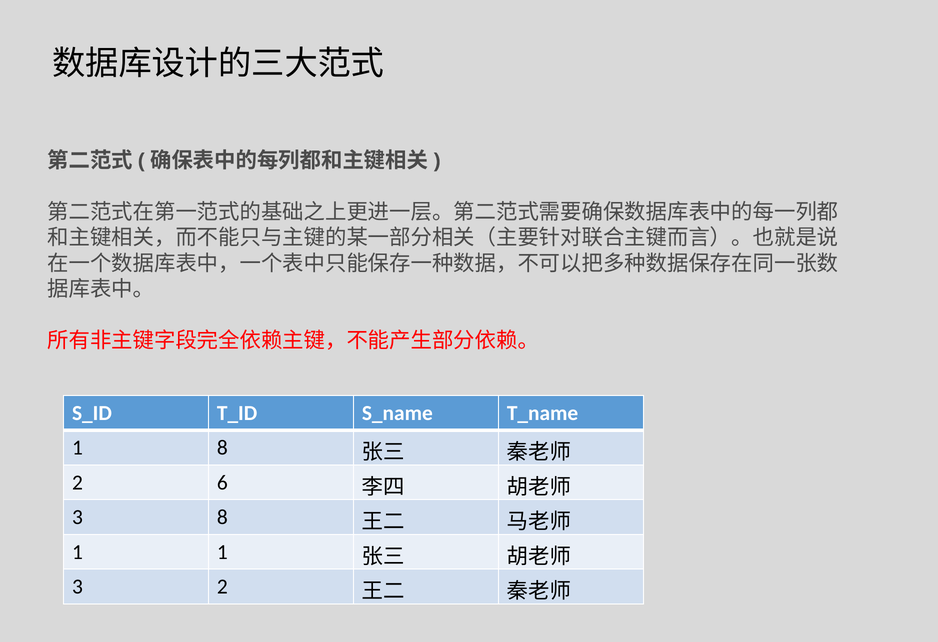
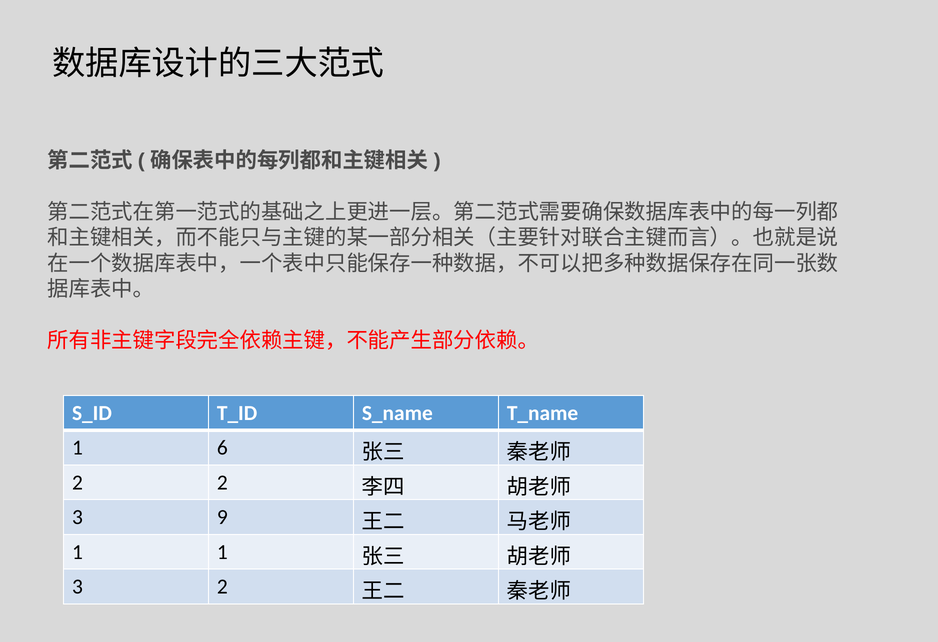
1 8: 8 -> 6 (222, 447)
2 6: 6 -> 2 (222, 482)
3 8: 8 -> 9 (222, 517)
